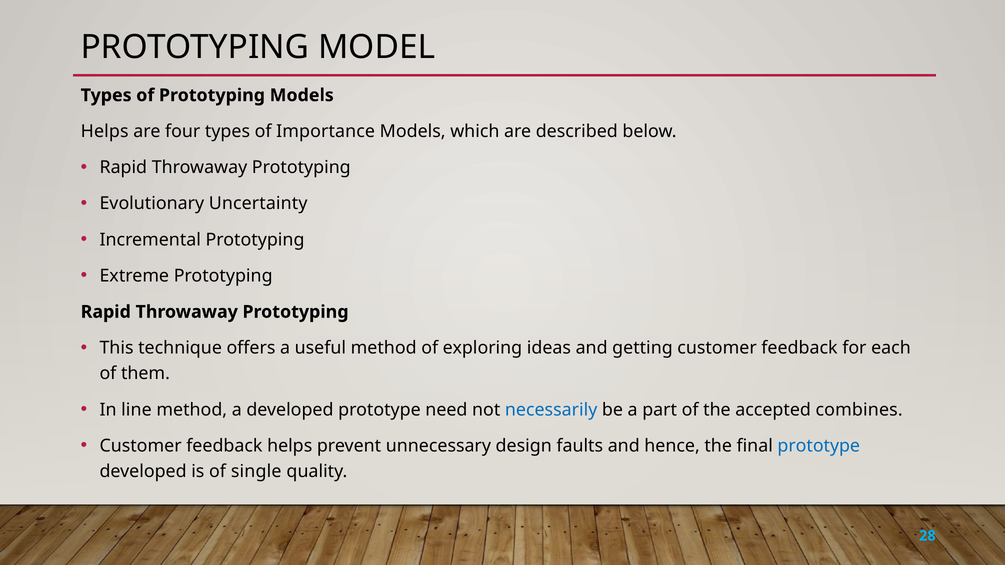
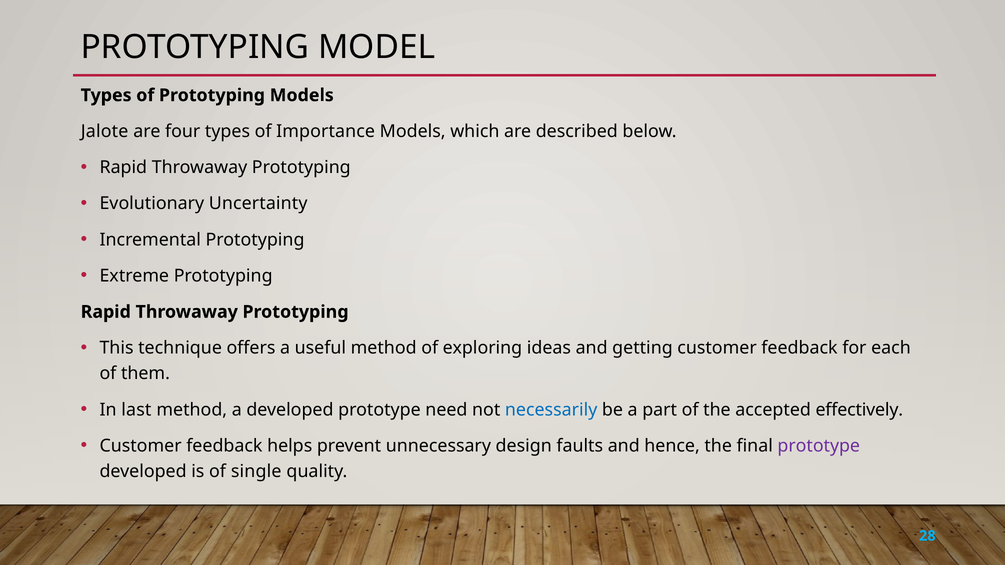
Helps: Helps -> Jalote (105, 131)
line: line -> last (136, 410)
combines: combines -> effectively (859, 410)
prototype colour: blue -> purple (819, 446)
